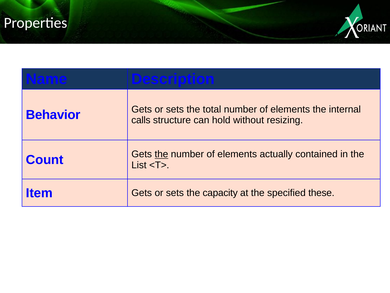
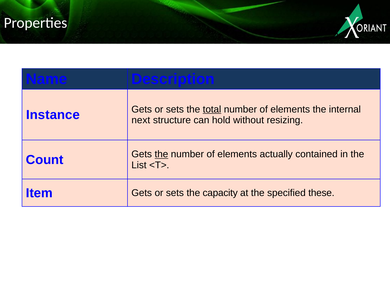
Behavior: Behavior -> Instance (53, 115)
total underline: none -> present (212, 109)
calls: calls -> next (141, 120)
